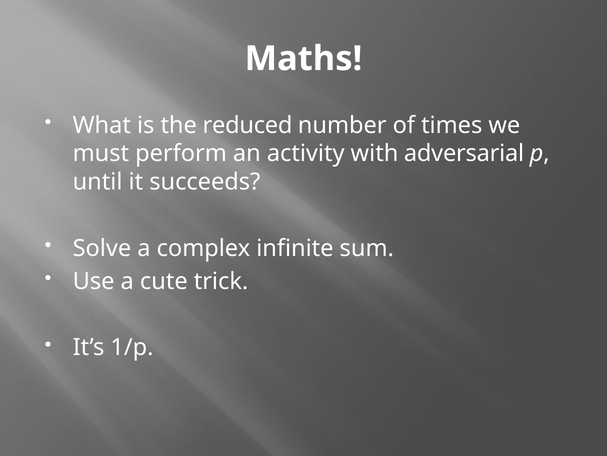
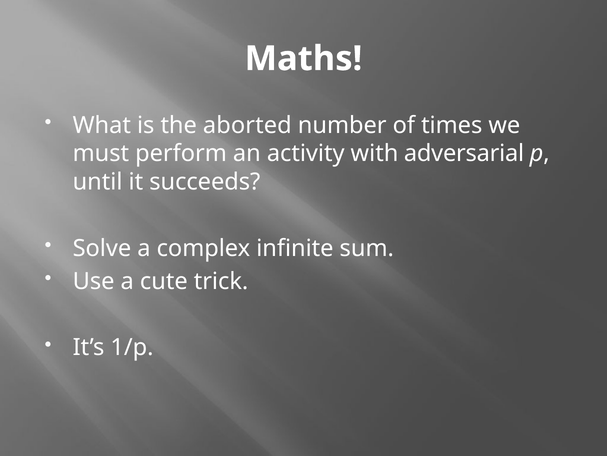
reduced: reduced -> aborted (247, 125)
